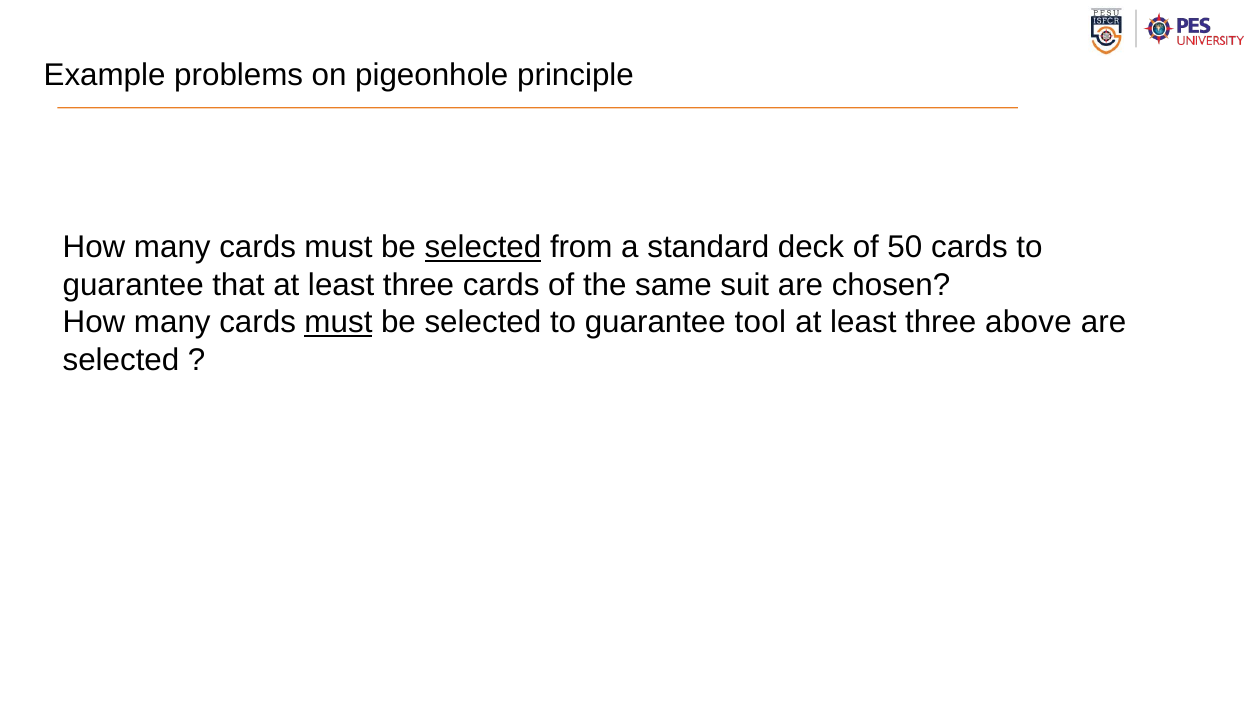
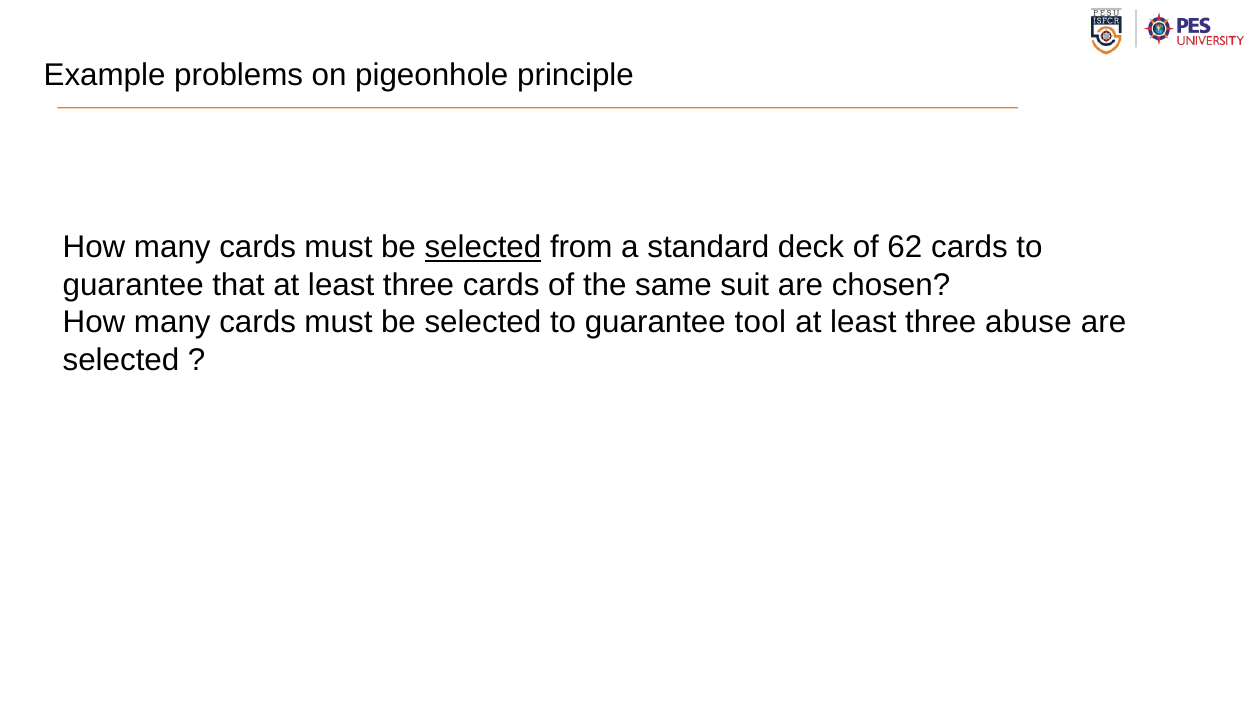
50: 50 -> 62 (905, 247)
must underline: present -> none (338, 322)
above: above -> abuse (1029, 322)
